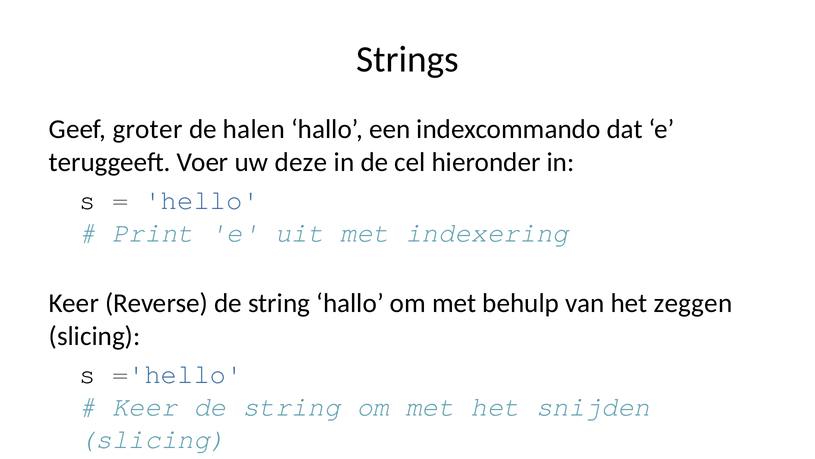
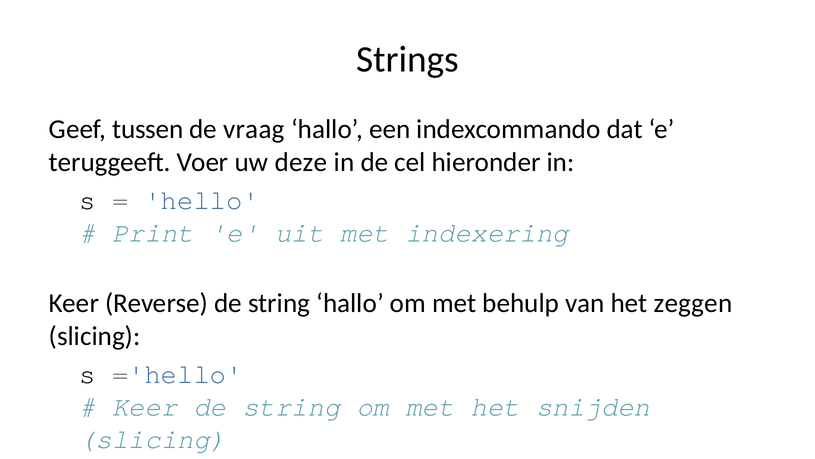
groter: groter -> tussen (148, 129)
halen: halen -> vraag (254, 129)
